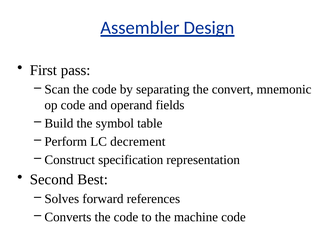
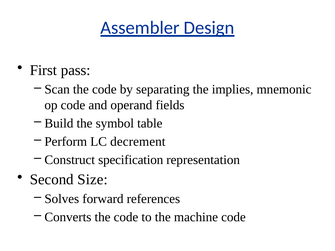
convert: convert -> implies (233, 89)
Best: Best -> Size (93, 180)
